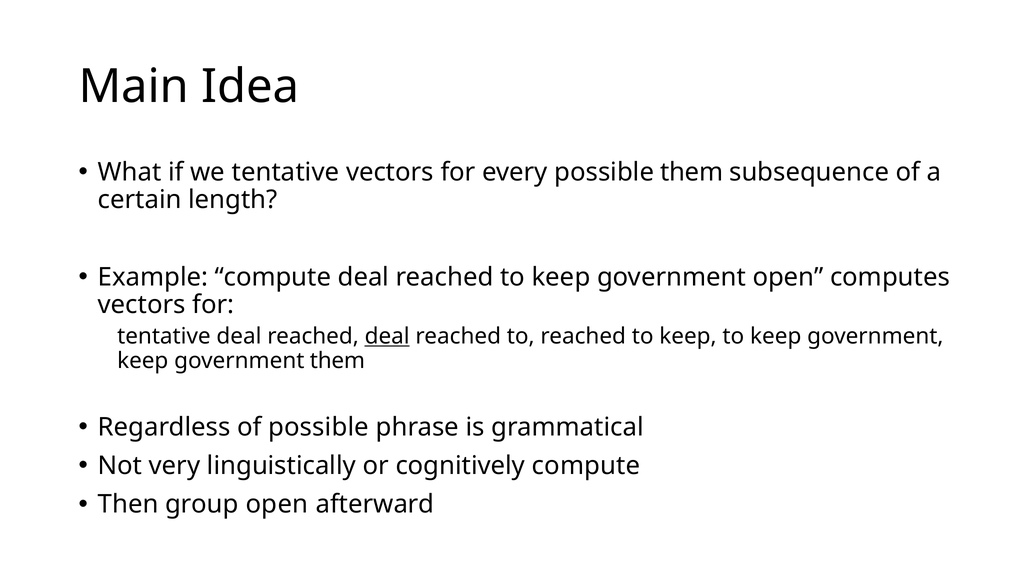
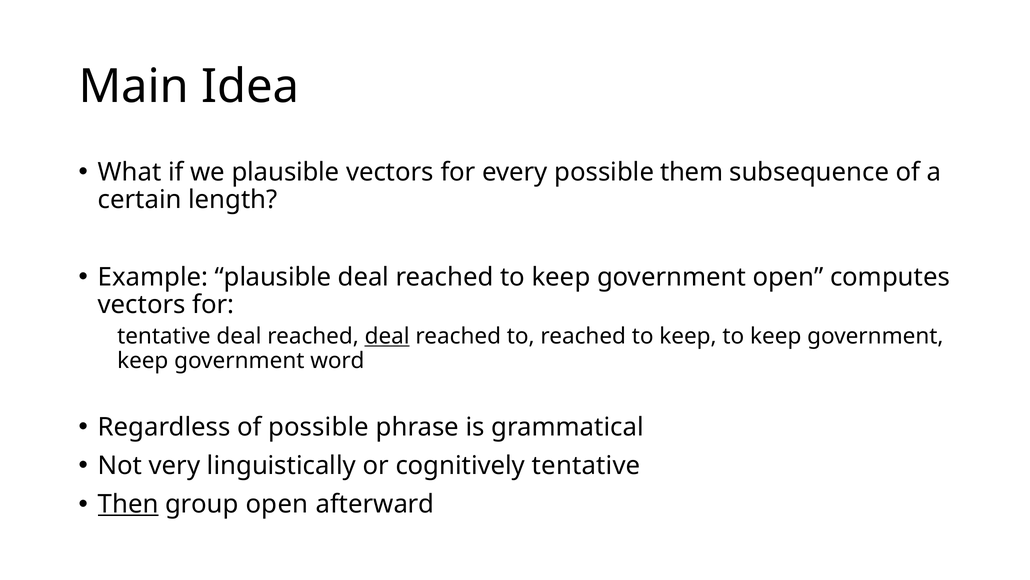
we tentative: tentative -> plausible (286, 172)
Example compute: compute -> plausible (273, 277)
government them: them -> word (337, 360)
cognitively compute: compute -> tentative (586, 465)
Then underline: none -> present (128, 504)
